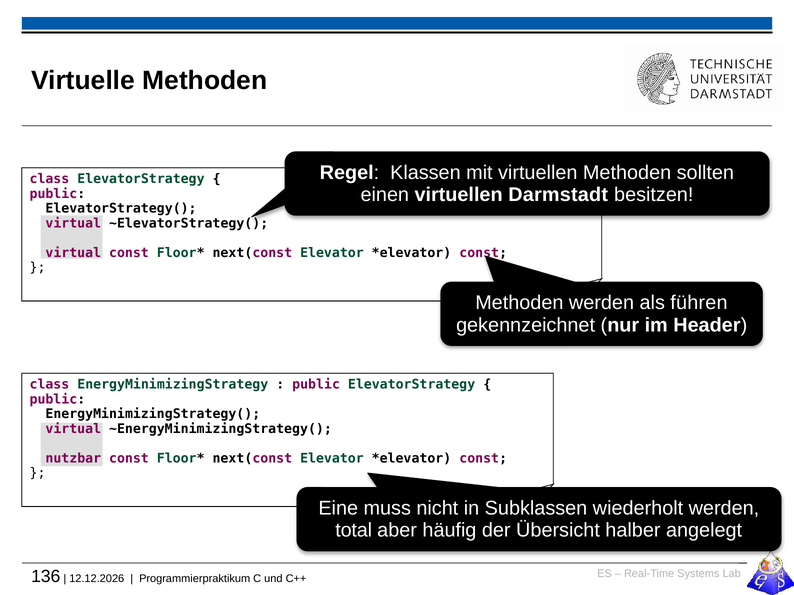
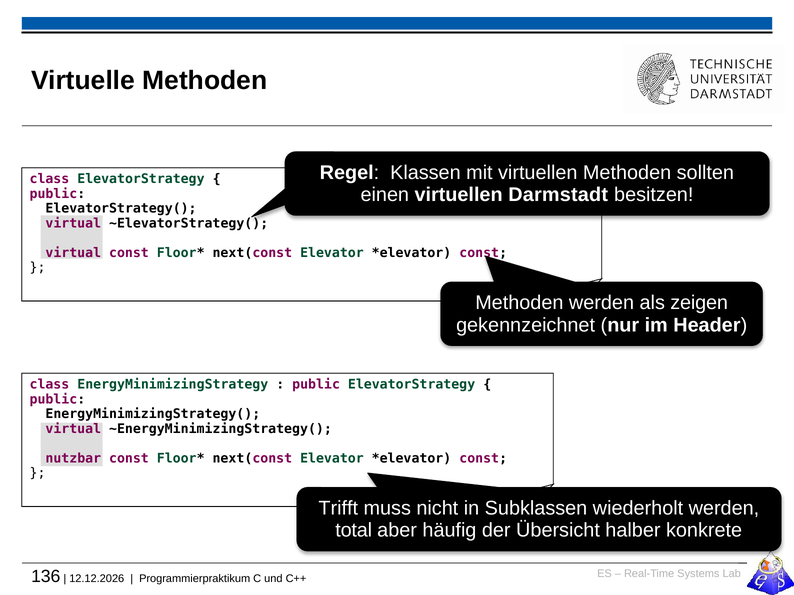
führen: führen -> zeigen (699, 303)
Eine: Eine -> Trifft (338, 509)
angelegt: angelegt -> konkrete (704, 531)
